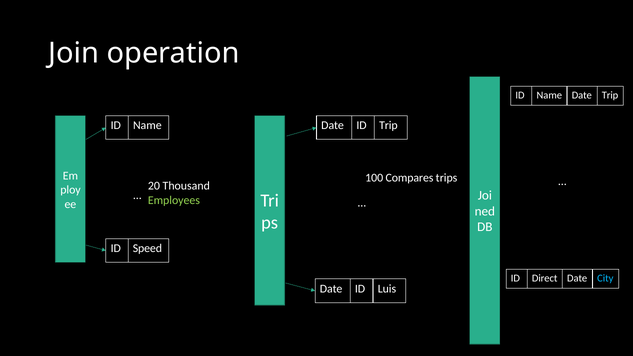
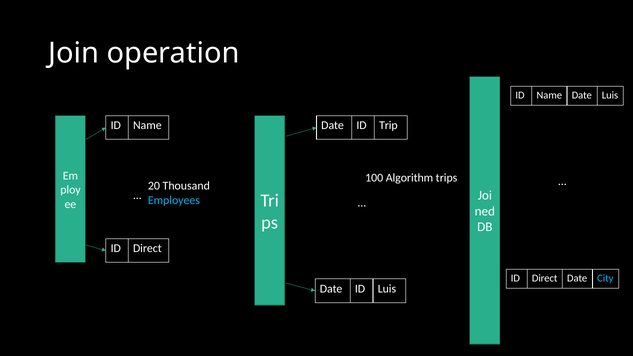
Date Trip: Trip -> Luis (610, 95)
Compares: Compares -> Algorithm (409, 178)
Employees colour: light green -> light blue (174, 200)
Speed: Speed -> Direct (147, 249)
